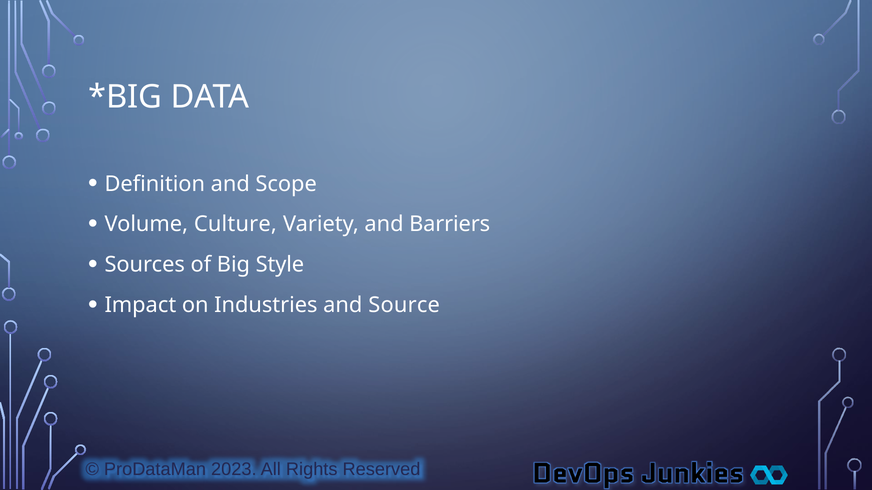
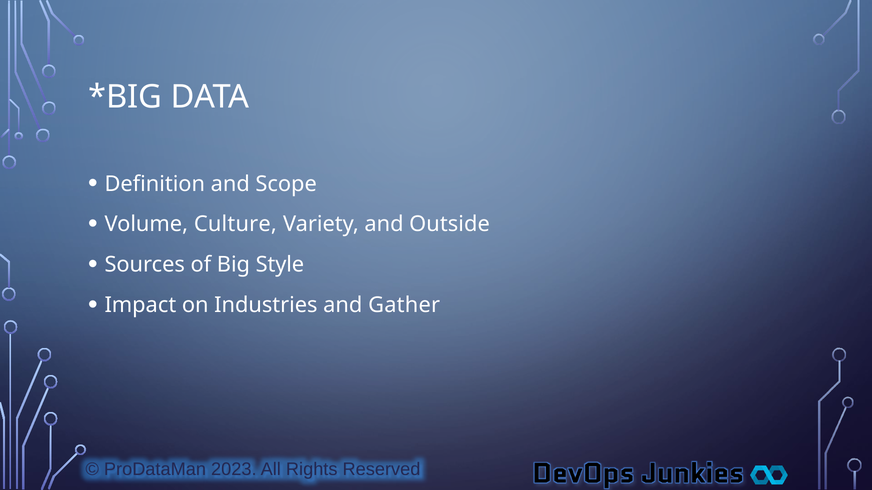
Barriers: Barriers -> Outside (450, 224)
Source: Source -> Gather (404, 305)
